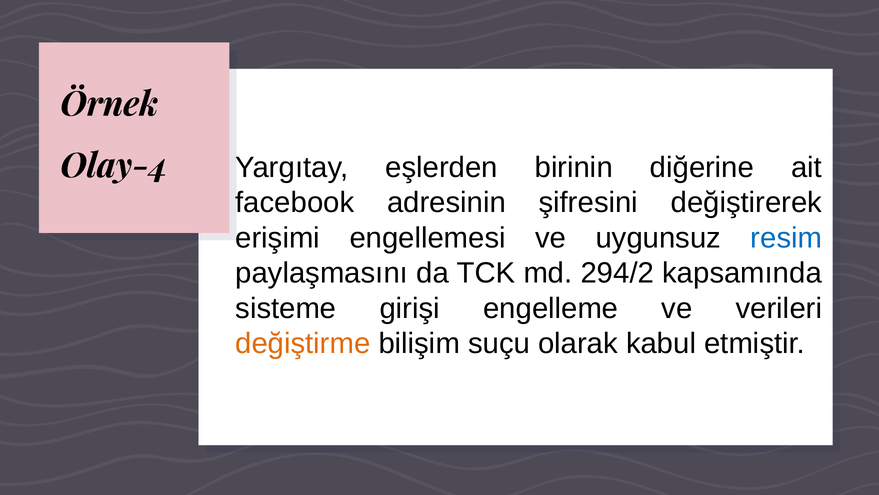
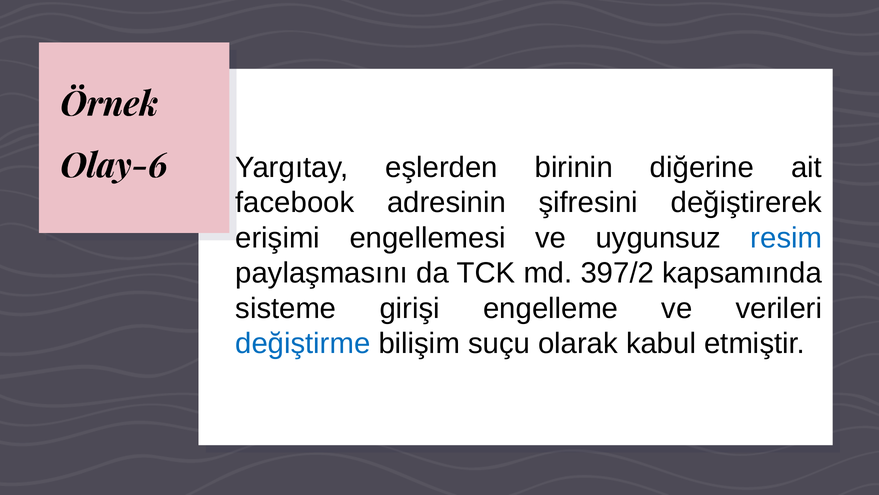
Olay-4: Olay-4 -> Olay-6 (114, 166)
294/2: 294/2 -> 397/2 (617, 273)
değiştirme colour: orange -> blue (303, 343)
